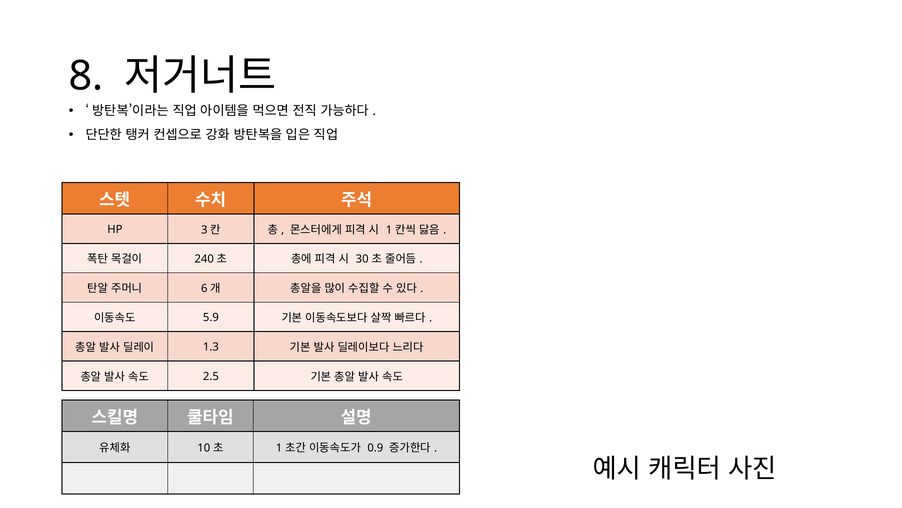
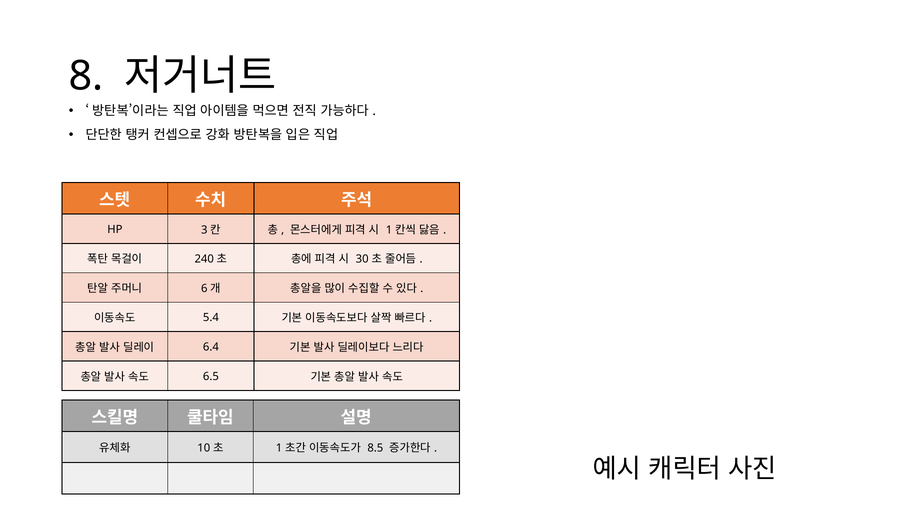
5.9: 5.9 -> 5.4 (211, 317)
1.3: 1.3 -> 6.4 (211, 347)
2.5: 2.5 -> 6.5 (211, 376)
0.9: 0.9 -> 8.5 (375, 448)
